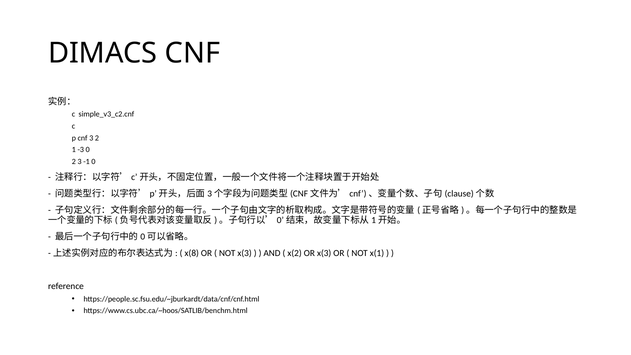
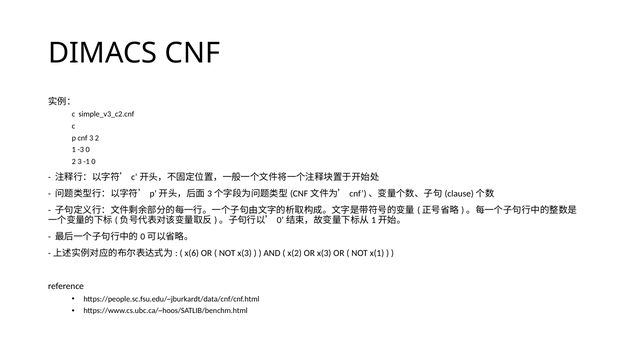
x(8: x(8 -> x(6 (192, 253)
